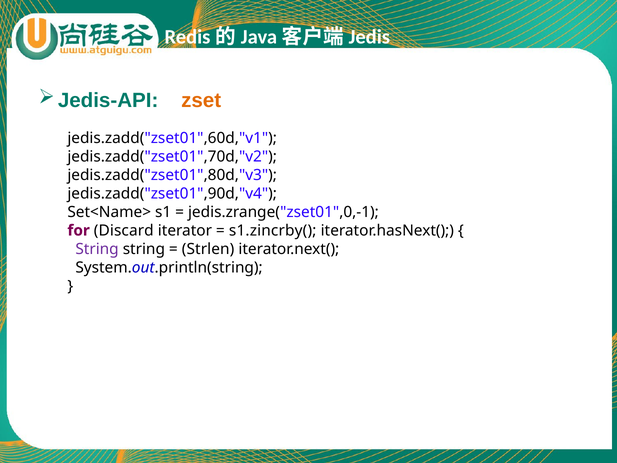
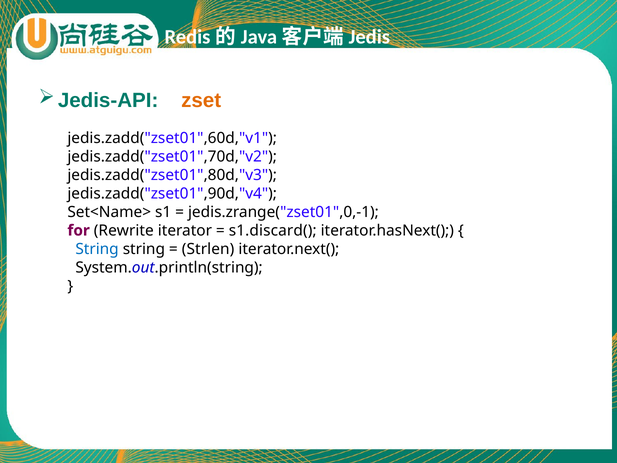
Discard: Discard -> Rewrite (124, 230)
s1.zincrby(: s1.zincrby( -> s1.discard( (273, 230)
String colour: purple -> blue (97, 249)
